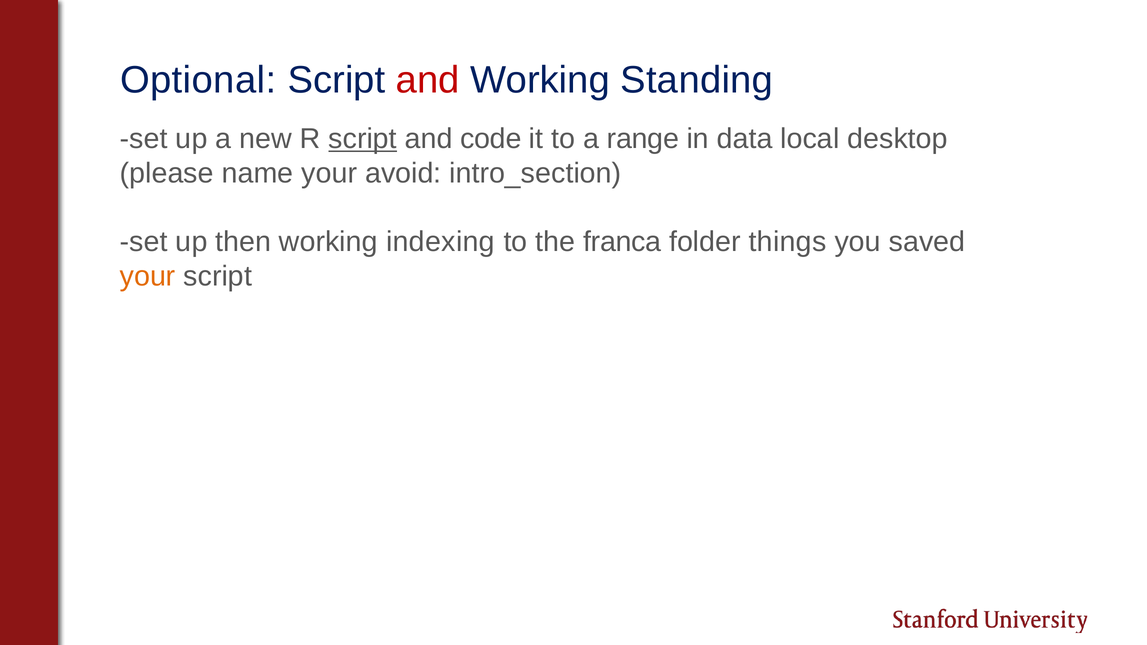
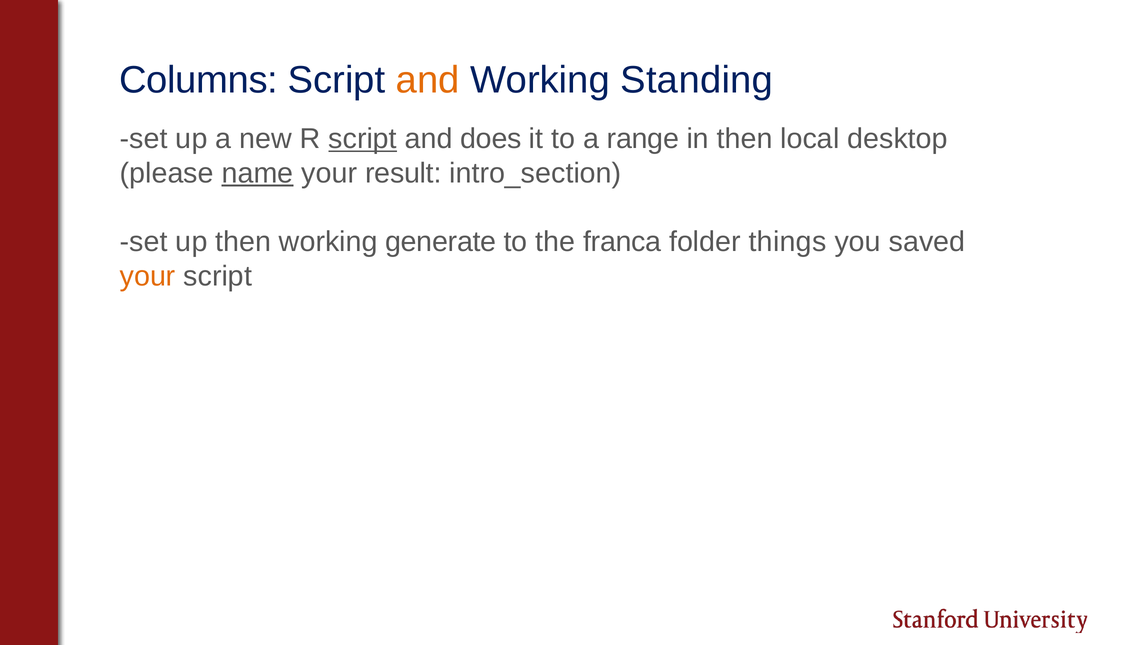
Optional: Optional -> Columns (199, 80)
and colour: red -> orange (428, 80)
code: code -> does (491, 139)
in data: data -> then (745, 139)
name underline: none -> present (258, 173)
avoid: avoid -> result (403, 173)
indexing: indexing -> generate (441, 242)
